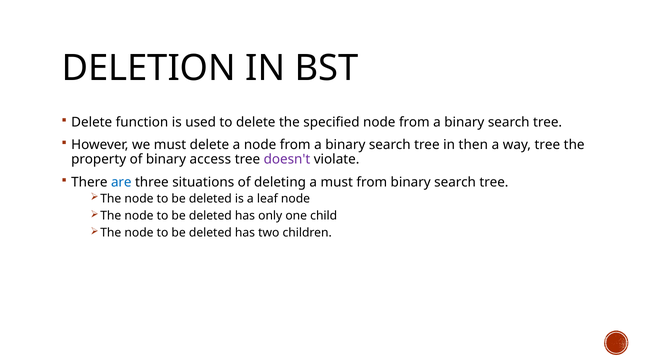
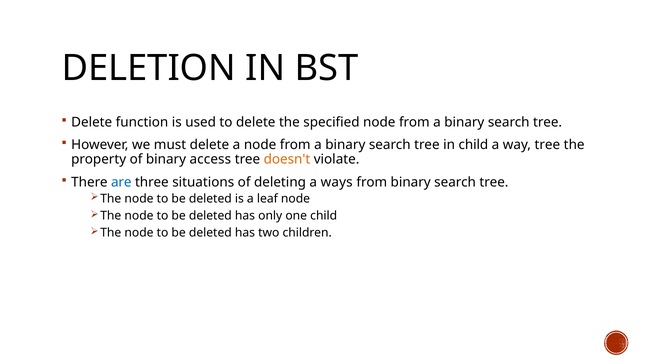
in then: then -> child (473, 145)
doesn't colour: purple -> orange (287, 159)
a must: must -> ways (337, 182)
